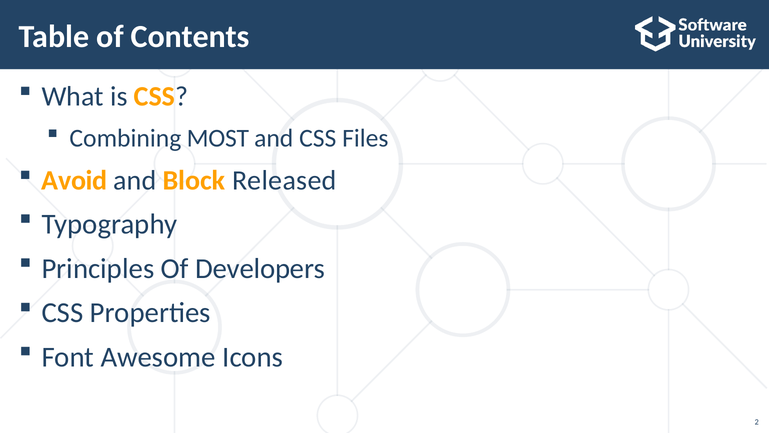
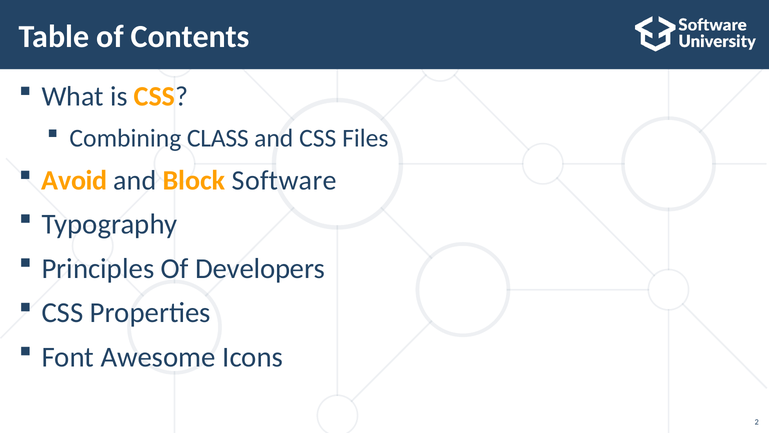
MOST: MOST -> CLASS (218, 138)
Released: Released -> Software (284, 180)
